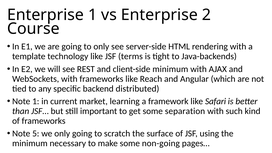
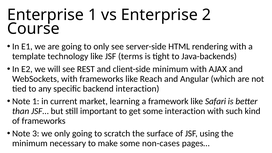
backend distributed: distributed -> interaction (137, 89)
some separation: separation -> interaction (185, 111)
5: 5 -> 3 (36, 133)
non-going: non-going -> non-cases (161, 143)
